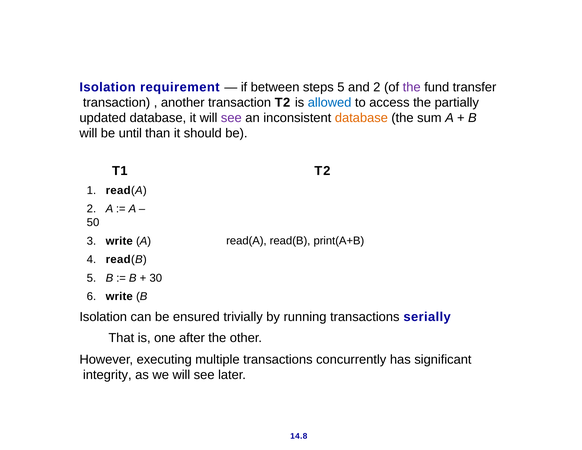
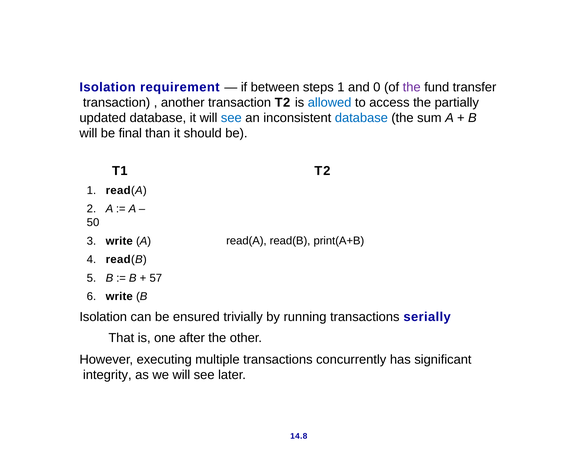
steps 5: 5 -> 1 (341, 87)
and 2: 2 -> 0 (377, 87)
see colour: purple -> blue (231, 118)
database colour: orange -> blue (361, 118)
until: until -> final (130, 133)
30: 30 -> 57 (156, 278)
